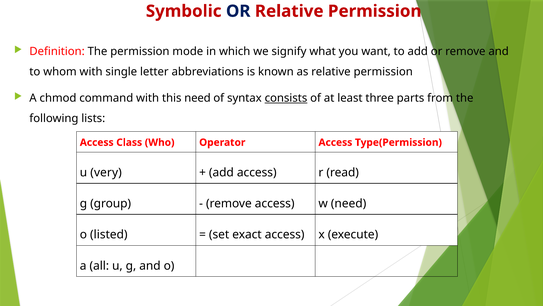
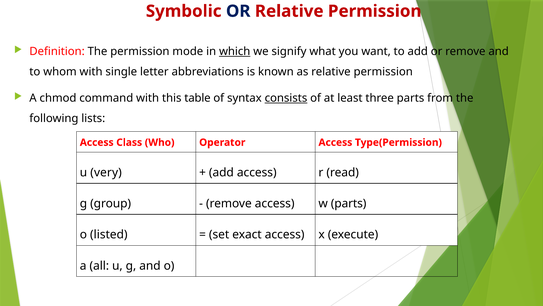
which underline: none -> present (235, 51)
this need: need -> table (197, 98)
w need: need -> parts (349, 203)
